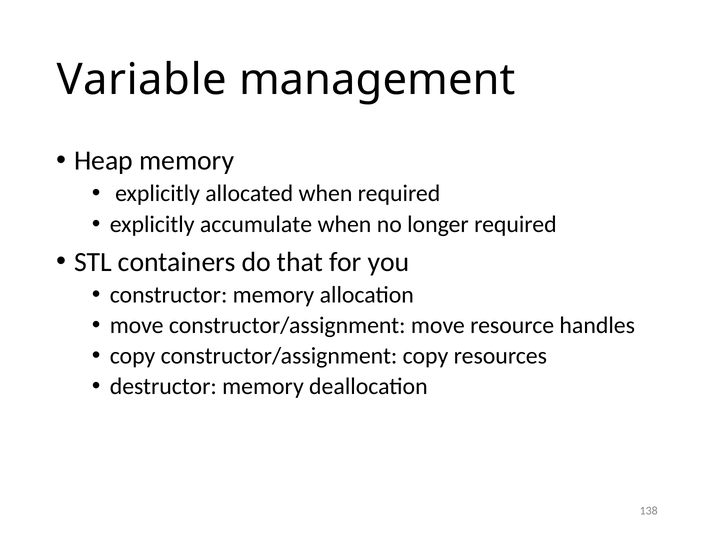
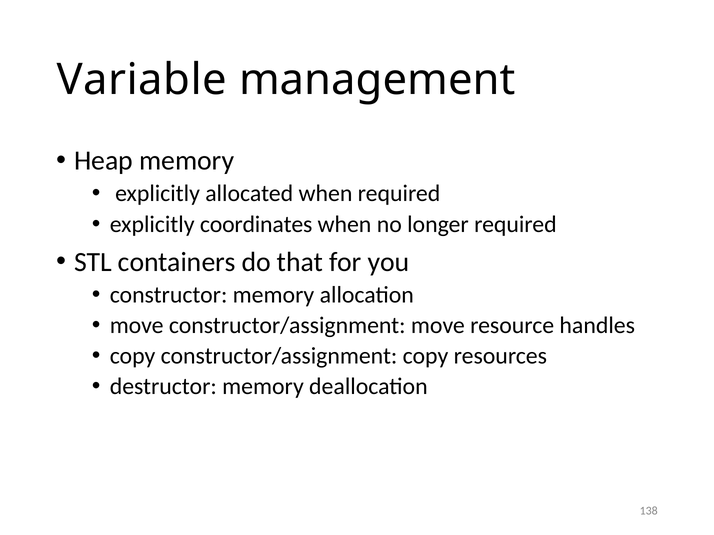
accumulate: accumulate -> coordinates (256, 224)
